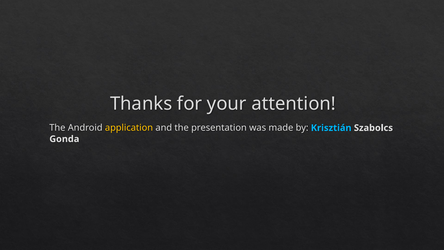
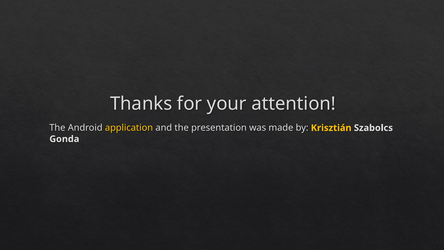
Krisztián colour: light blue -> yellow (331, 128)
